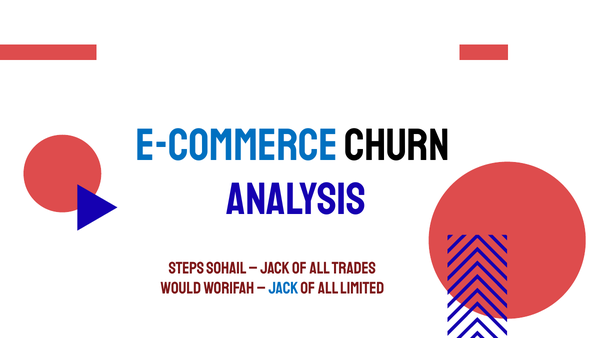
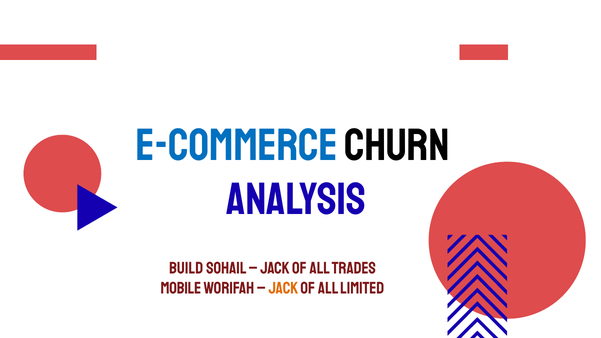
Steps: Steps -> Build (186, 268)
Would: Would -> Mobile (181, 288)
jack colour: blue -> orange (283, 288)
